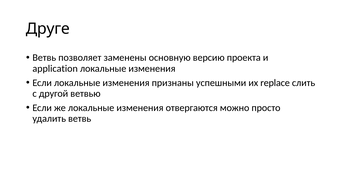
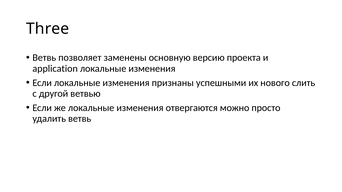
Друге: Друге -> Three (48, 29)
replace: replace -> нового (275, 83)
